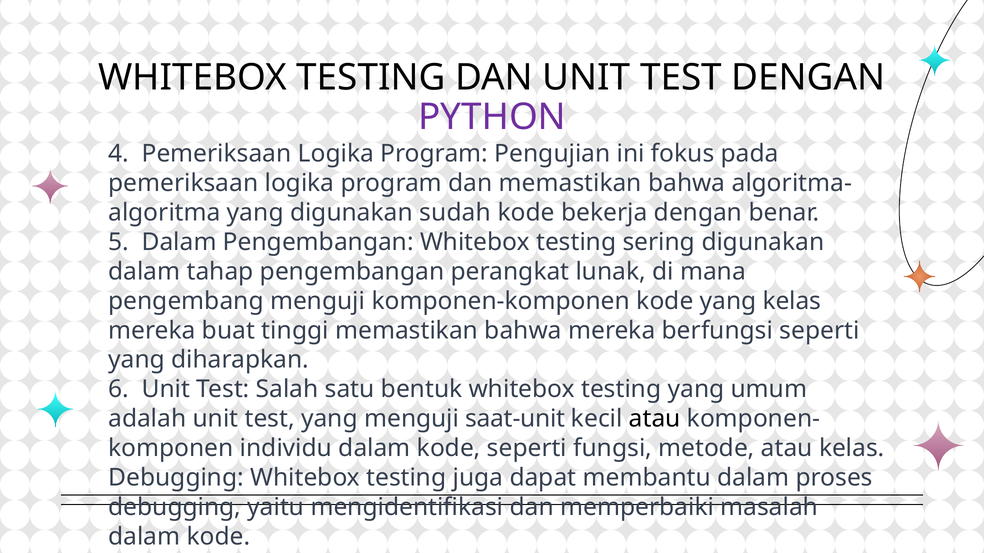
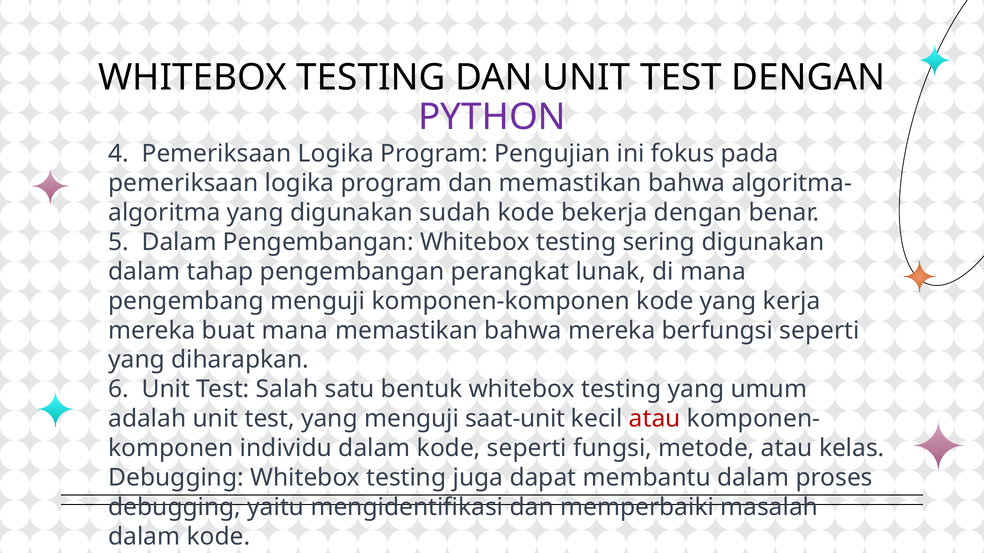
yang kelas: kelas -> kerja (792, 301)
buat tinggi: tinggi -> mana (295, 331)
atau colour: black -> red (655, 419)
